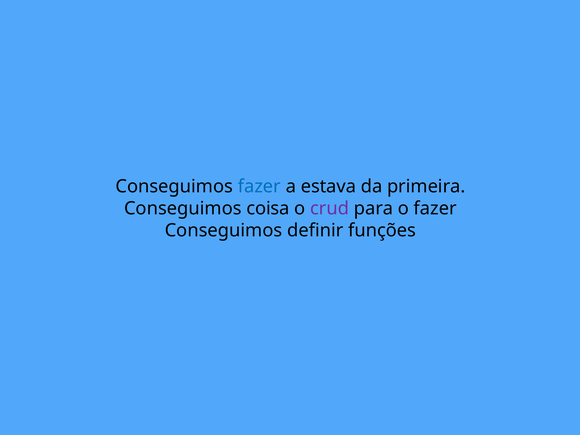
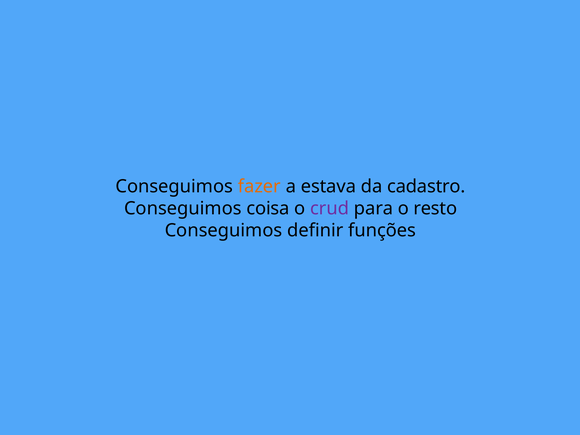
fazer colour: blue -> orange (259, 186)
primeira: primeira -> cadastro (426, 186)
o fazer: fazer -> resto (435, 208)
